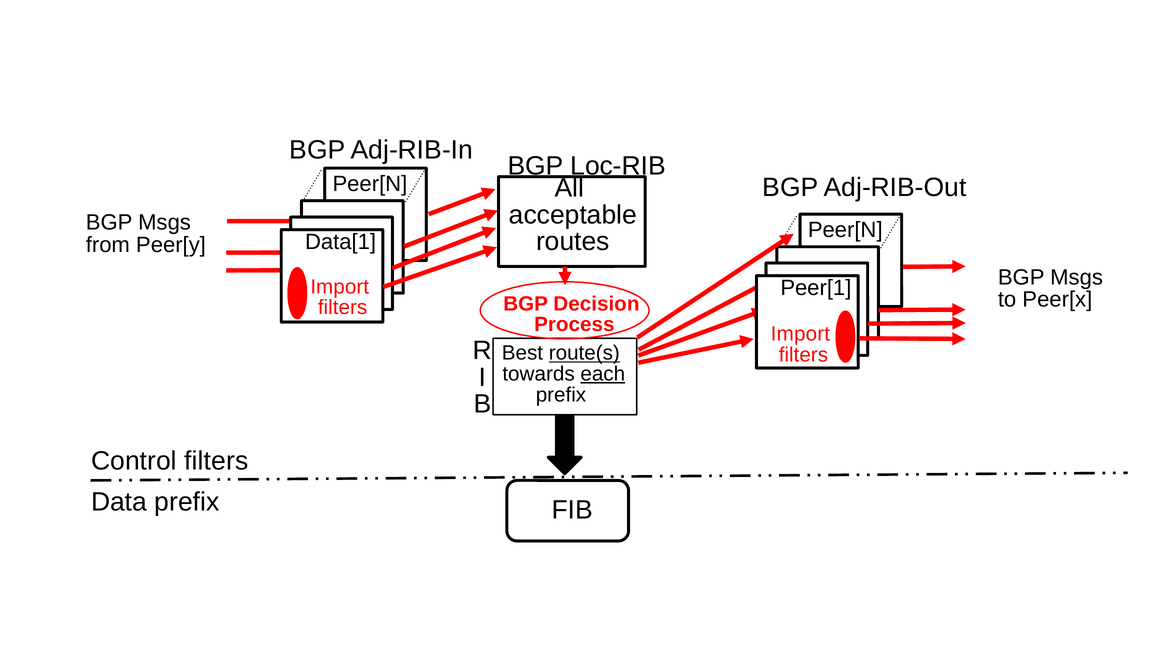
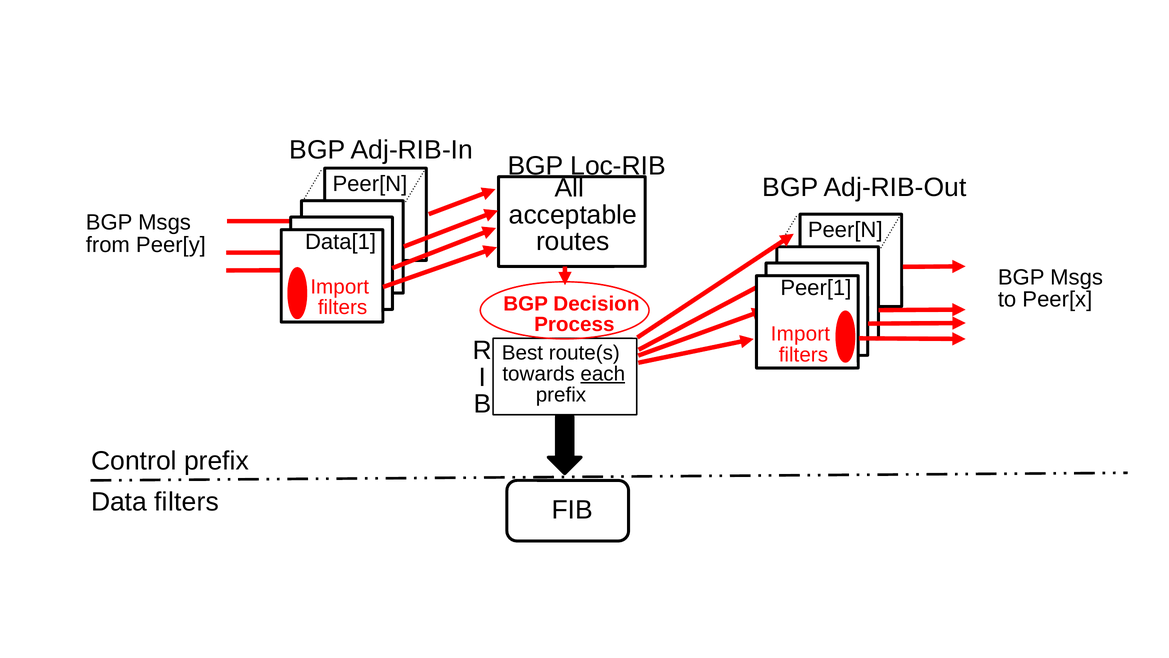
route(s underline: present -> none (584, 353)
Control filters: filters -> prefix (216, 461)
Data prefix: prefix -> filters (187, 502)
